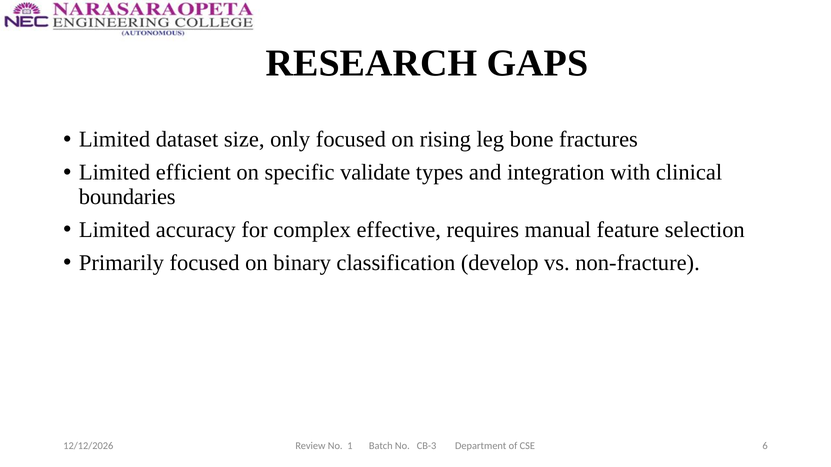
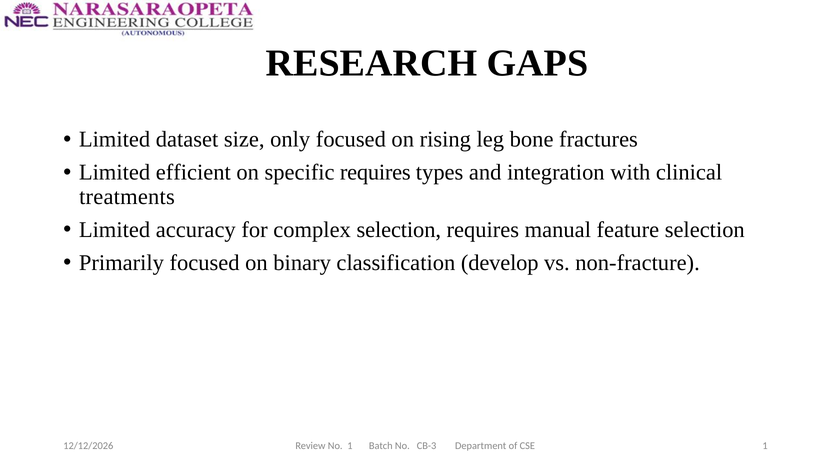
specific validate: validate -> requires (375, 173)
boundaries: boundaries -> treatments (127, 197)
complex effective: effective -> selection (399, 230)
CSE 6: 6 -> 1 (765, 446)
